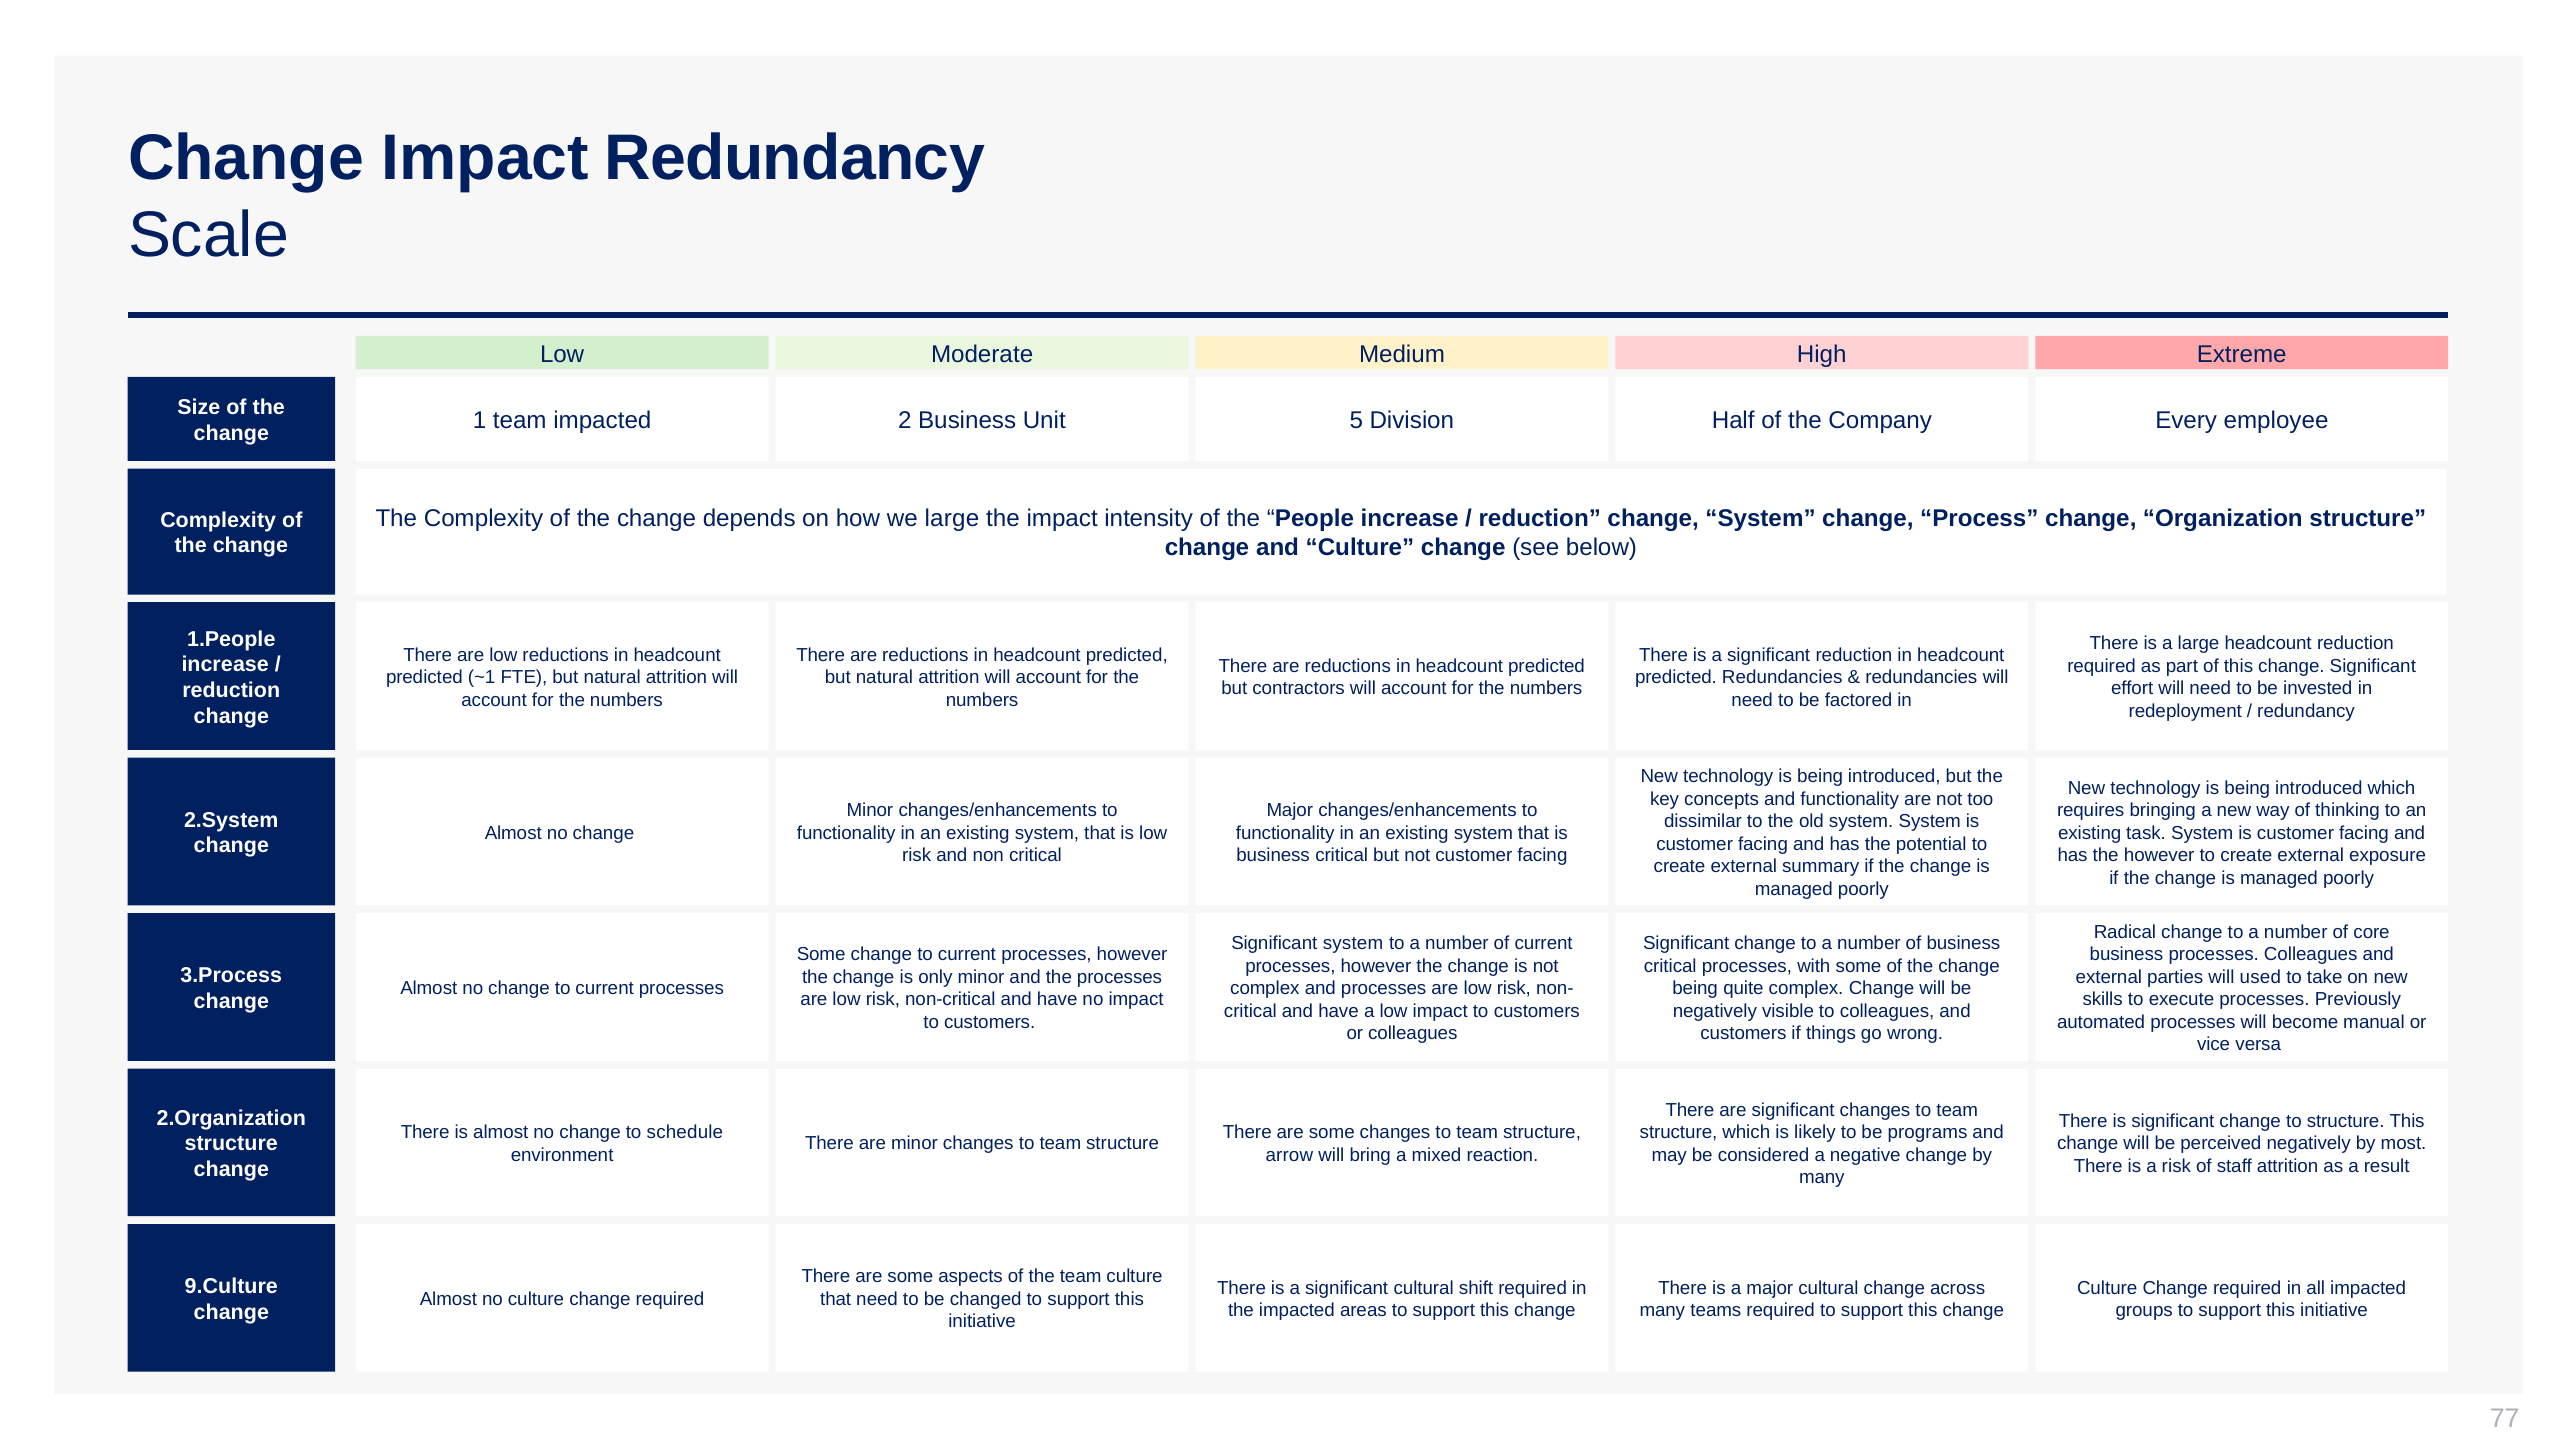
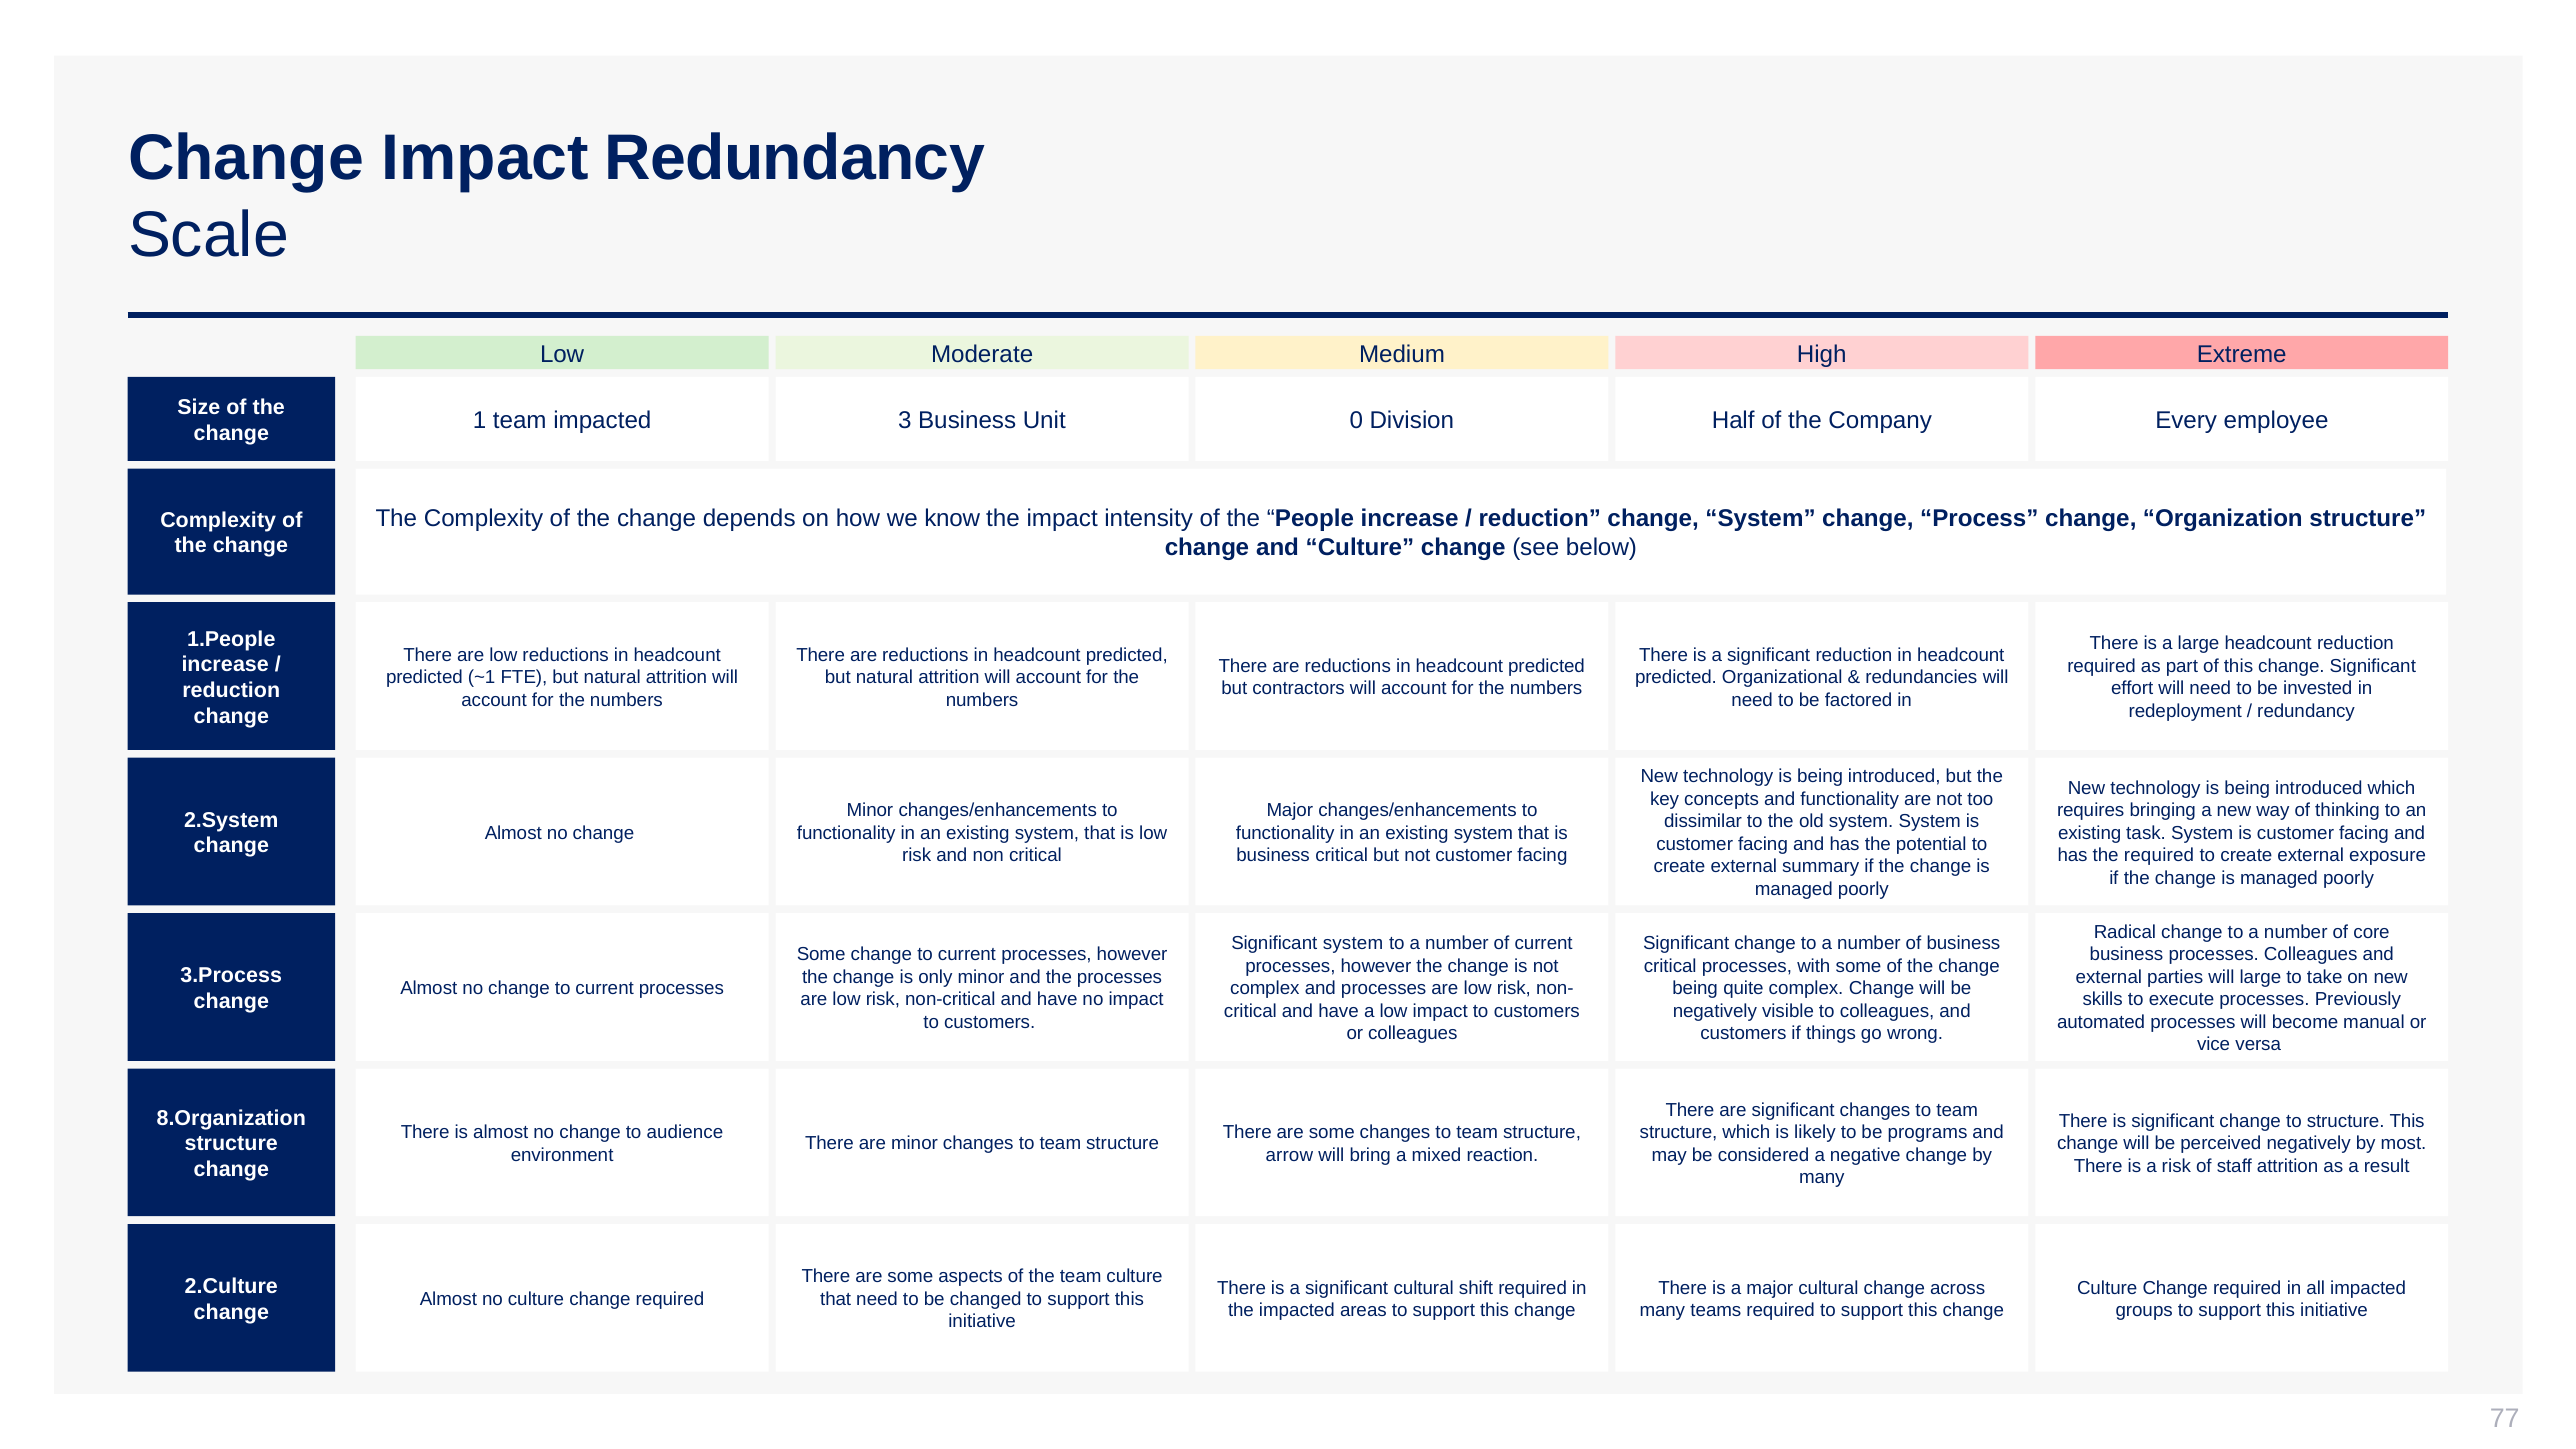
2: 2 -> 3 (905, 421)
5: 5 -> 0 (1356, 421)
we large: large -> know (952, 519)
predicted Redundancies: Redundancies -> Organizational (1782, 677)
the however: however -> required (2159, 855)
will used: used -> large (2260, 977)
2.Organization: 2.Organization -> 8.Organization (231, 1118)
schedule: schedule -> audience (685, 1132)
9.Culture: 9.Culture -> 2.Culture (231, 1287)
